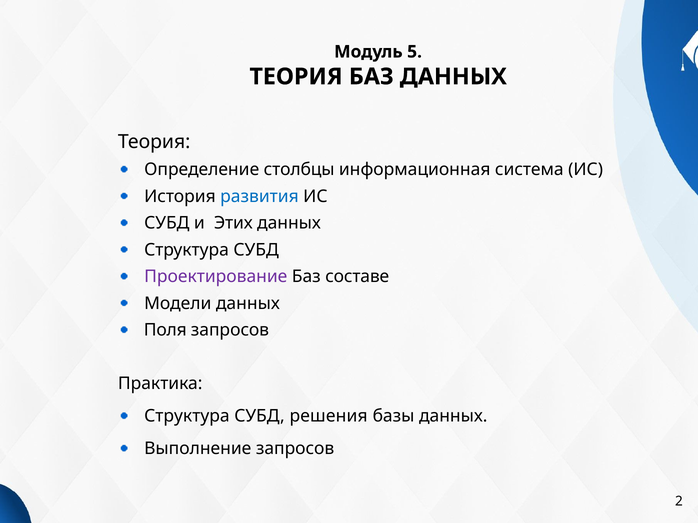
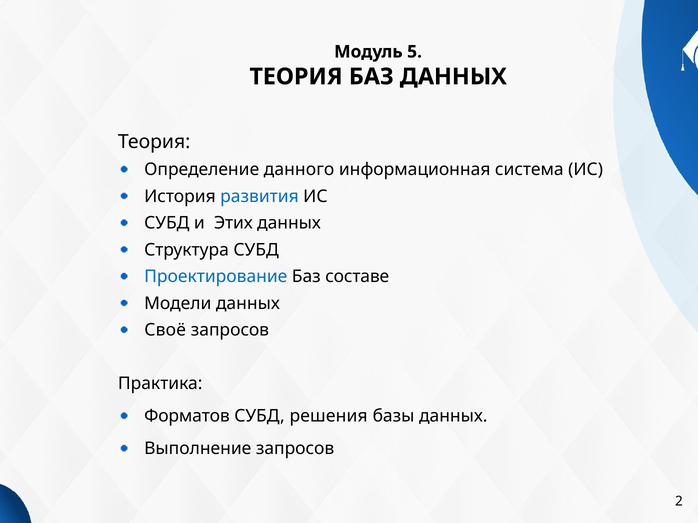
столбцы: столбцы -> данного (299, 170)
Проектирование colour: purple -> blue (216, 277)
Поля: Поля -> Своё (165, 330)
Структура: Структура -> Форматов (187, 417)
